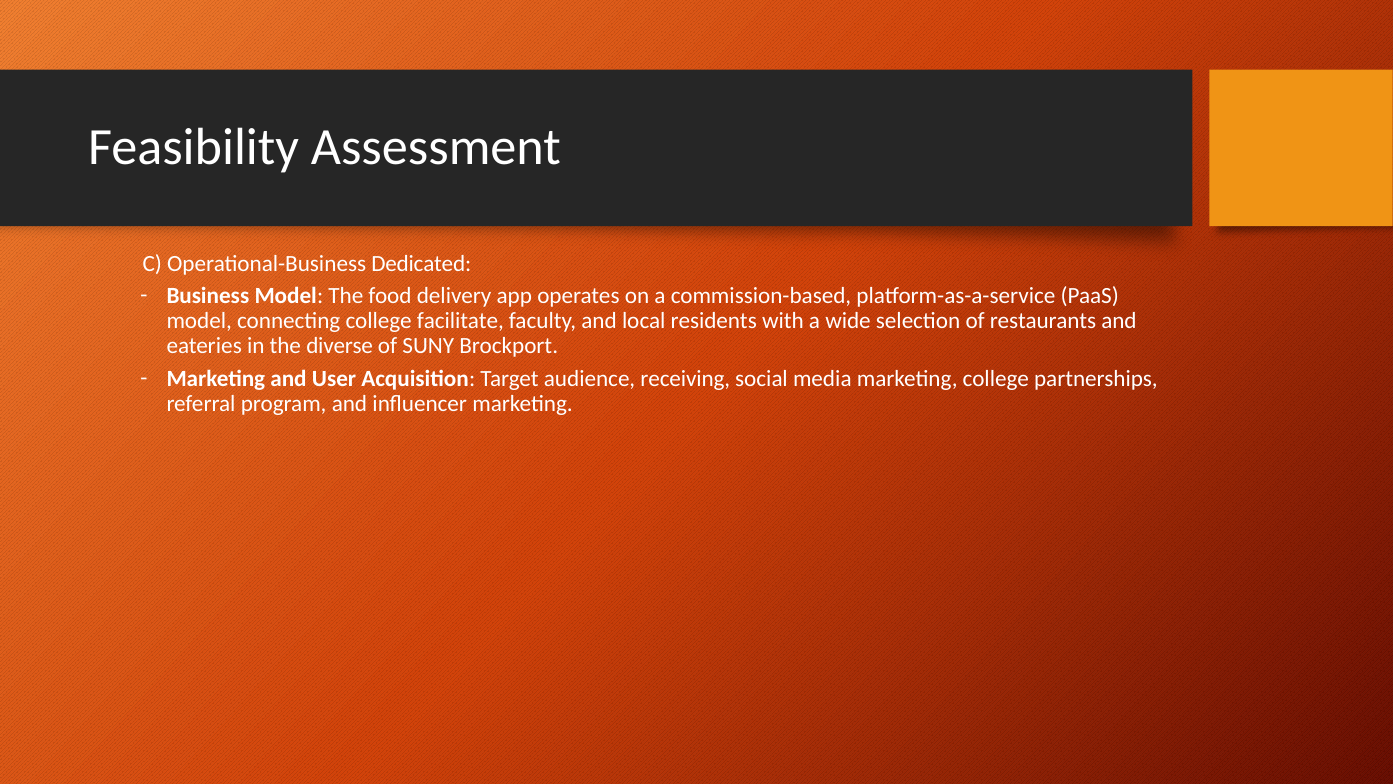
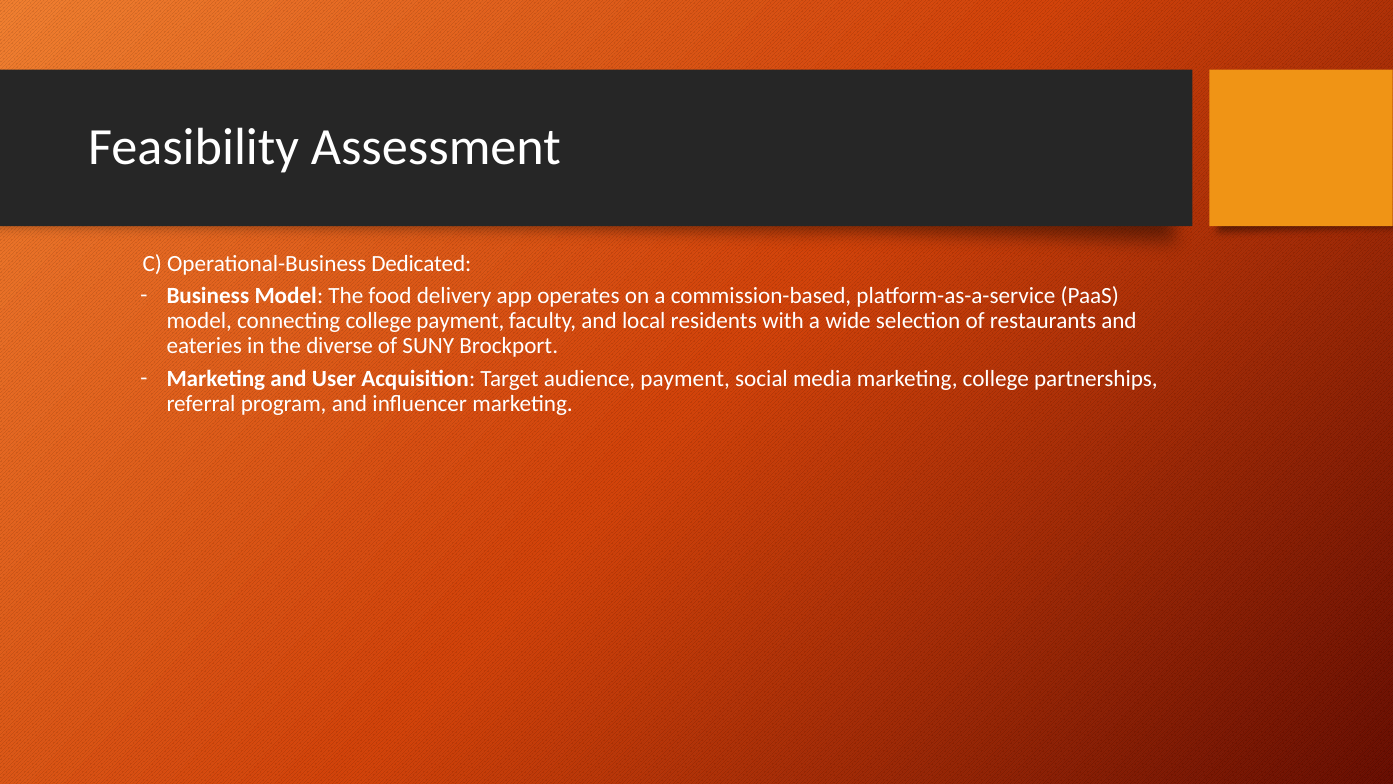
college facilitate: facilitate -> payment (460, 321)
audience receiving: receiving -> payment (685, 378)
